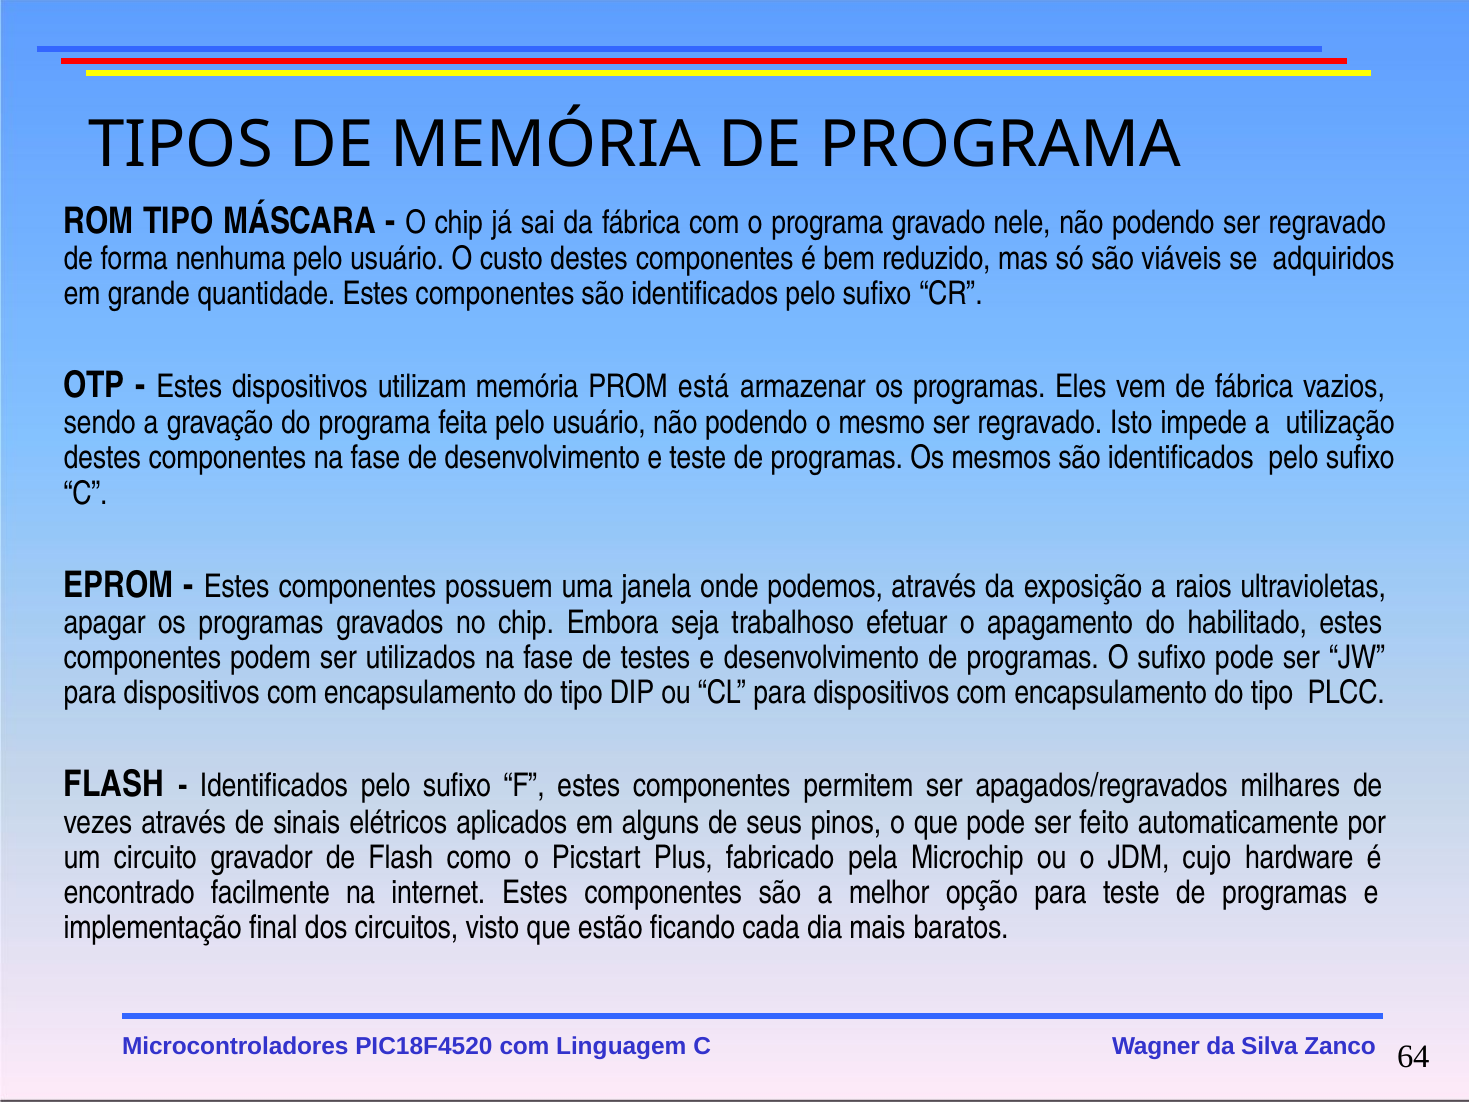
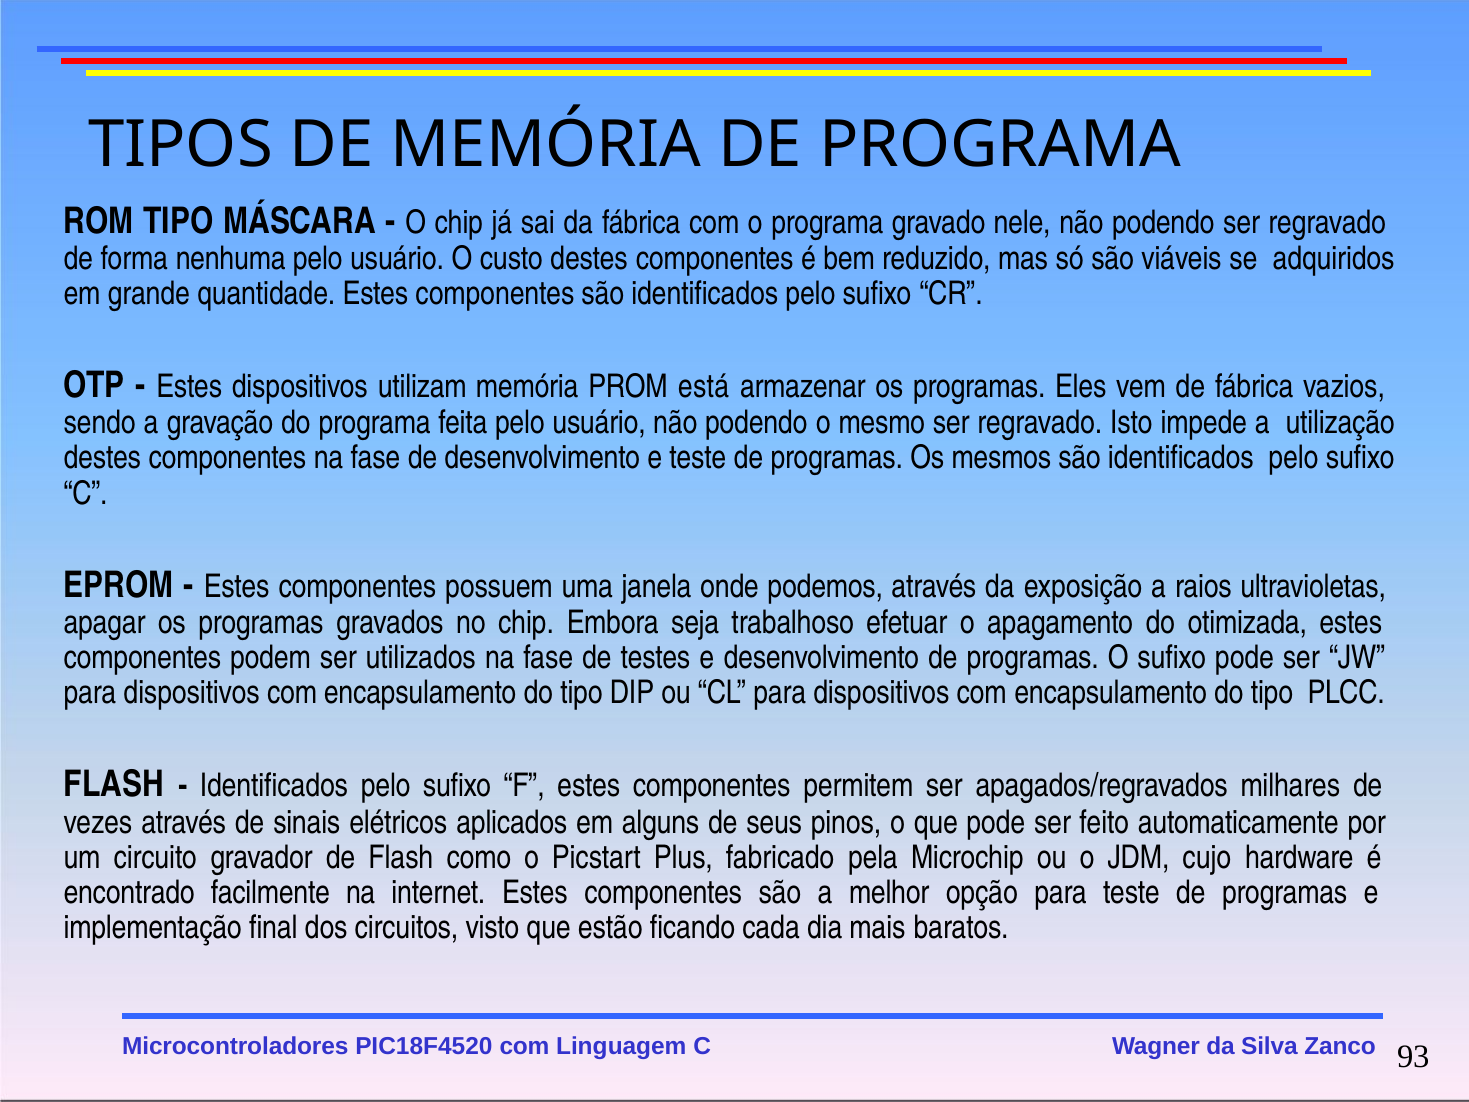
habilitado: habilitado -> otimizada (1247, 622)
64: 64 -> 93 (1413, 1057)
